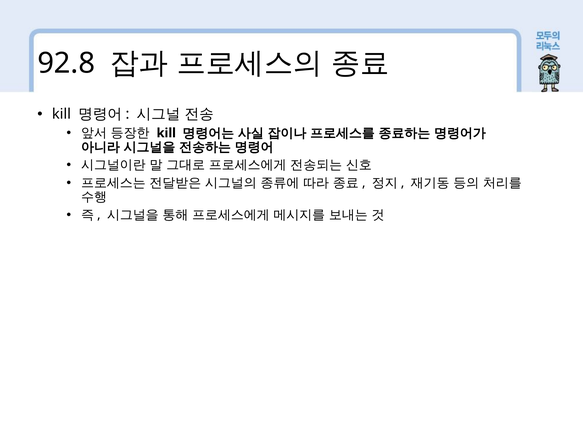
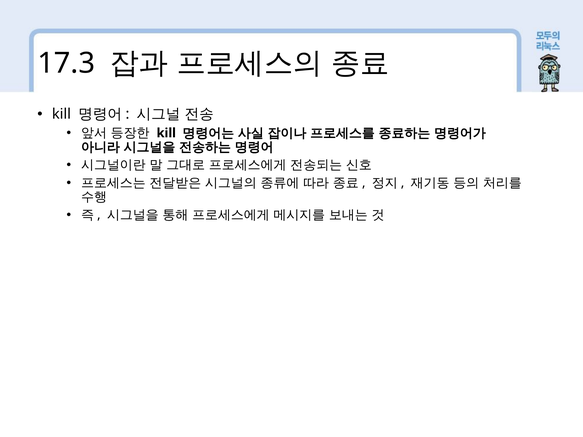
92.8: 92.8 -> 17.3 (66, 63)
